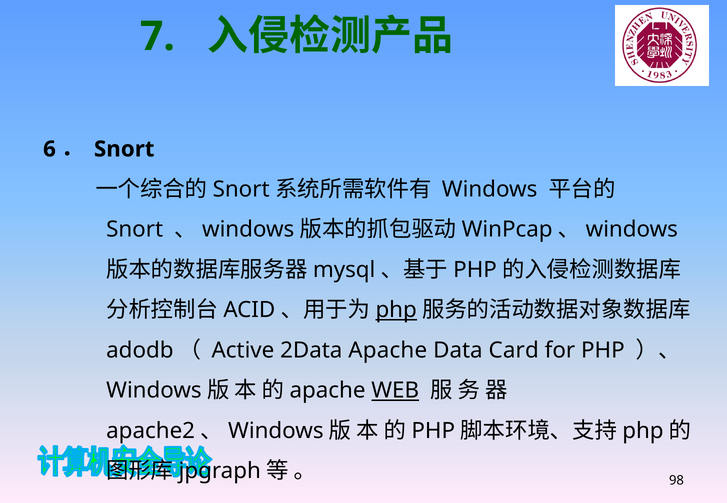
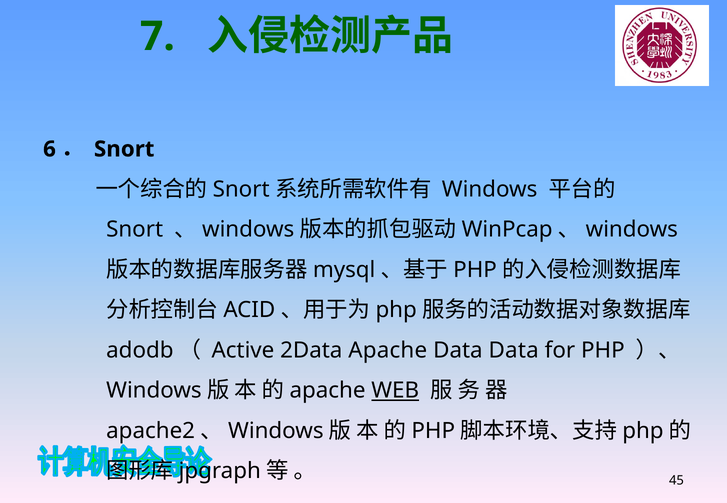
php underline: present -> none (396, 310)
Data Card: Card -> Data (514, 351)
98: 98 -> 45 (677, 481)
